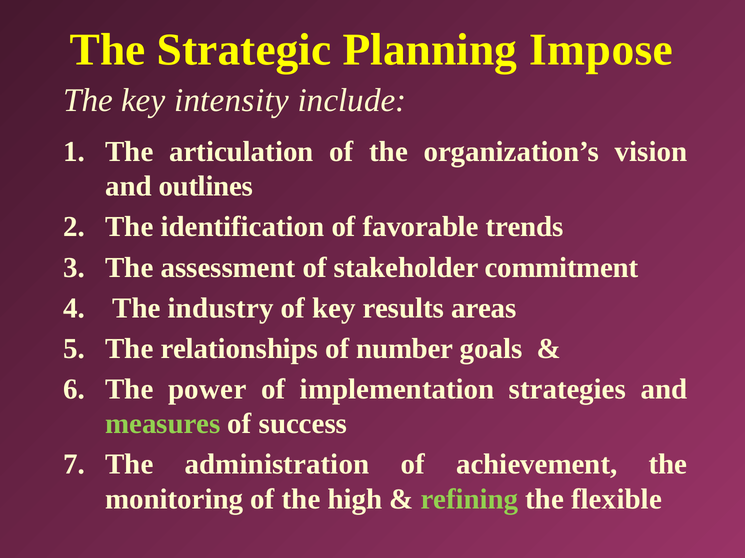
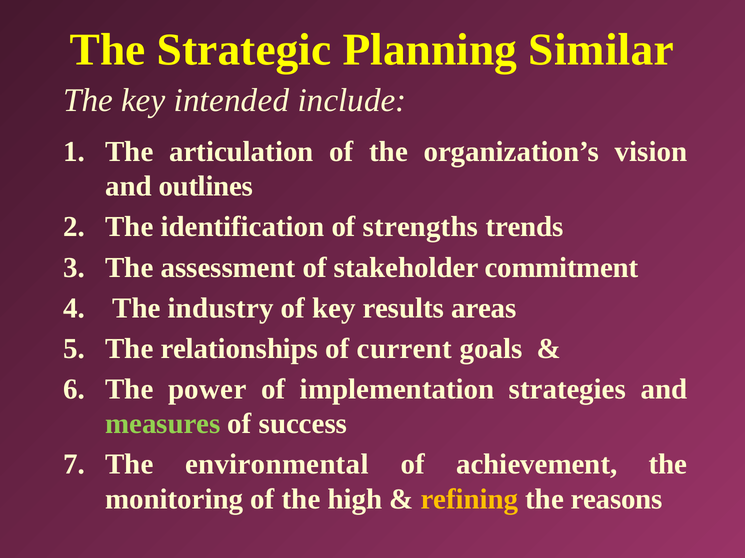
Impose: Impose -> Similar (601, 50)
intensity: intensity -> intended (231, 100)
favorable: favorable -> strengths (421, 227)
number: number -> current (404, 349)
administration: administration -> environmental (277, 465)
refining colour: light green -> yellow (469, 500)
flexible: flexible -> reasons (617, 500)
